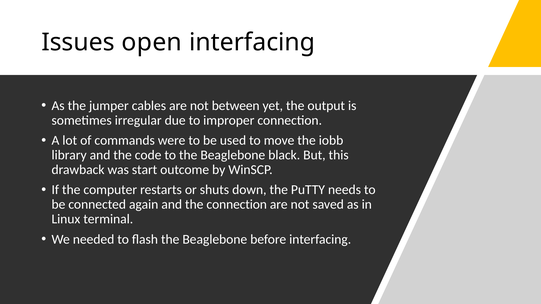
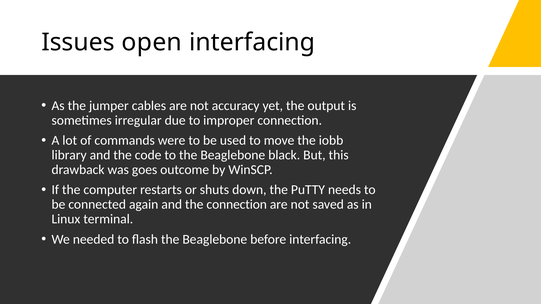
between: between -> accuracy (236, 106)
start: start -> goes (145, 170)
